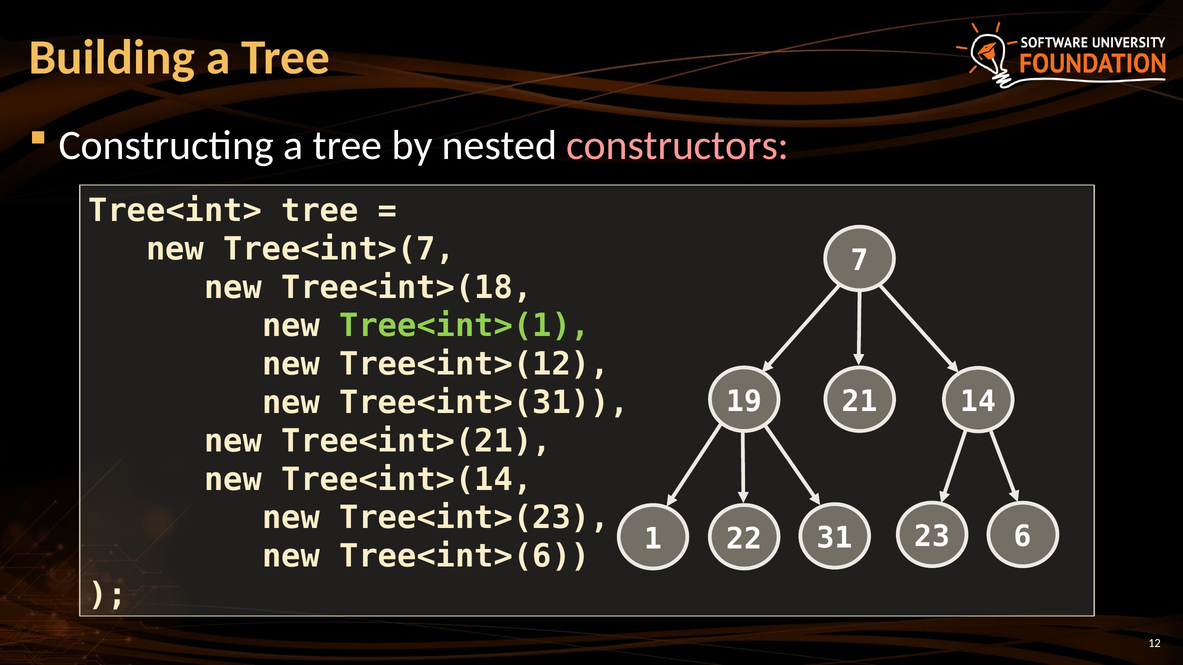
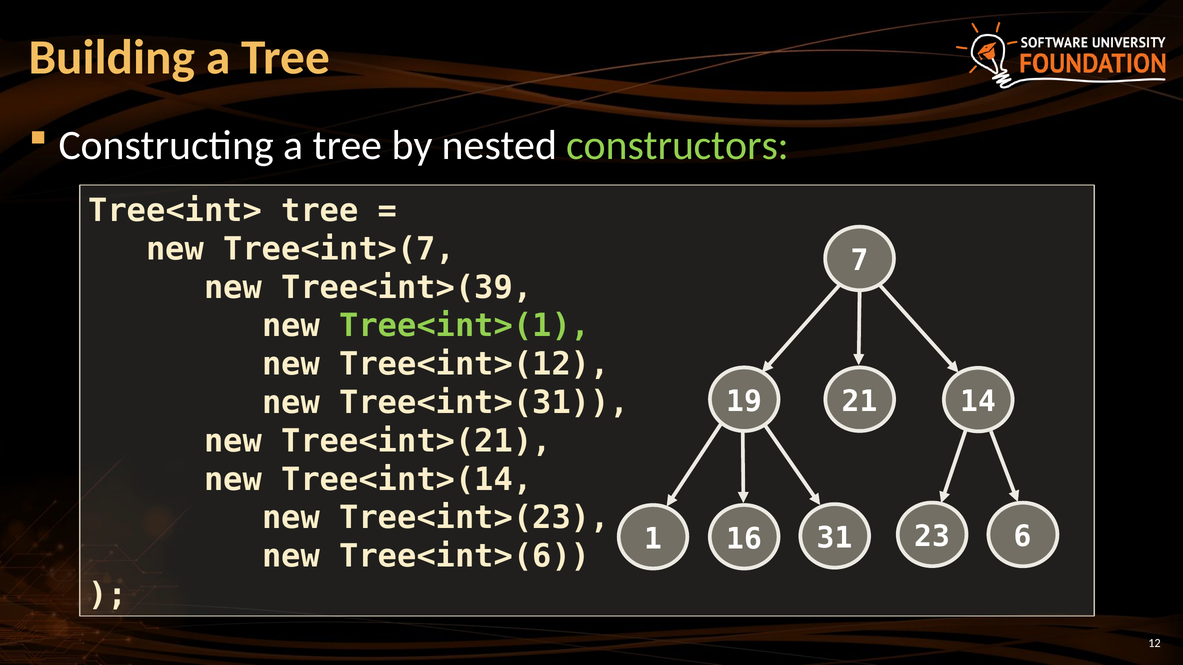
constructors colour: pink -> light green (678, 146)
Tree<int>(18: Tree<int>(18 -> Tree<int>(39 (407, 288)
22: 22 -> 16 (744, 539)
